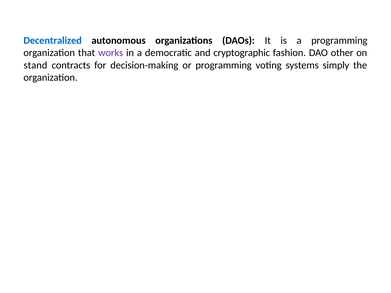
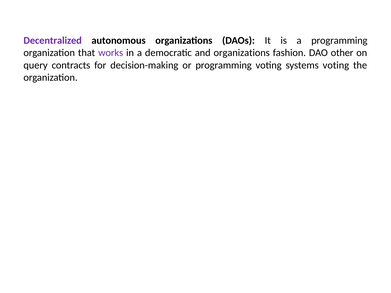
Decentralized colour: blue -> purple (53, 40)
and cryptographic: cryptographic -> organizations (242, 53)
stand: stand -> query (36, 65)
systems simply: simply -> voting (336, 65)
